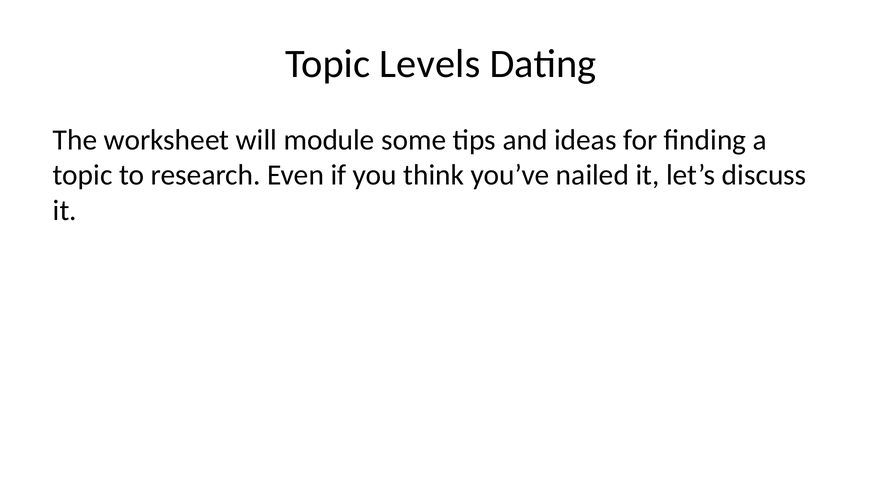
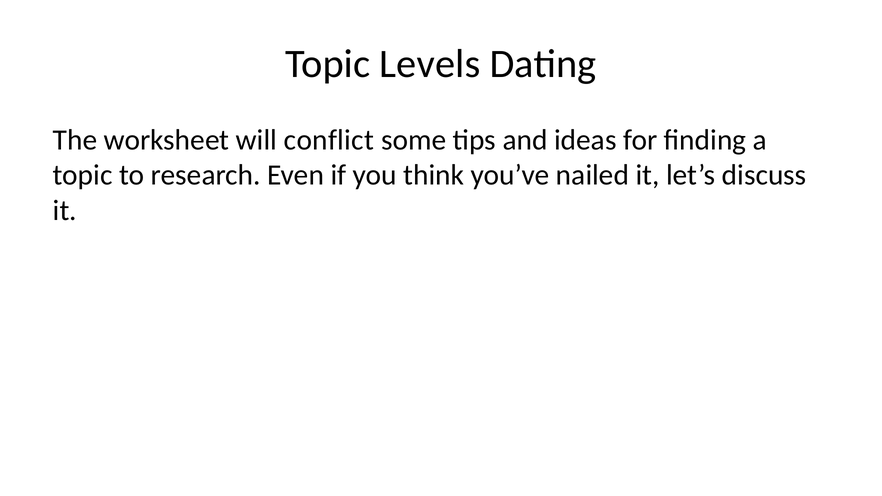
module: module -> conflict (329, 140)
